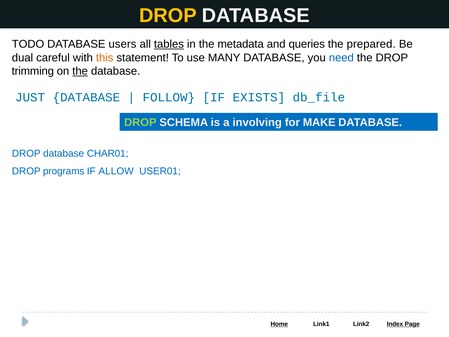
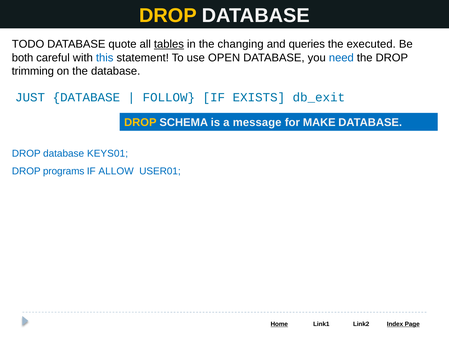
users: users -> quote (123, 44)
metadata: metadata -> changing (241, 44)
prepared: prepared -> executed (371, 44)
dual: dual -> both (23, 58)
this colour: orange -> blue (105, 58)
MANY: MANY -> OPEN (224, 58)
the underline: present -> none (80, 71)
db_file: db_file -> db_exit (319, 97)
DROP colour: light green -> yellow (140, 123)
involving: involving -> message (257, 123)
CHAR01: CHAR01 -> KEYS01 (108, 153)
